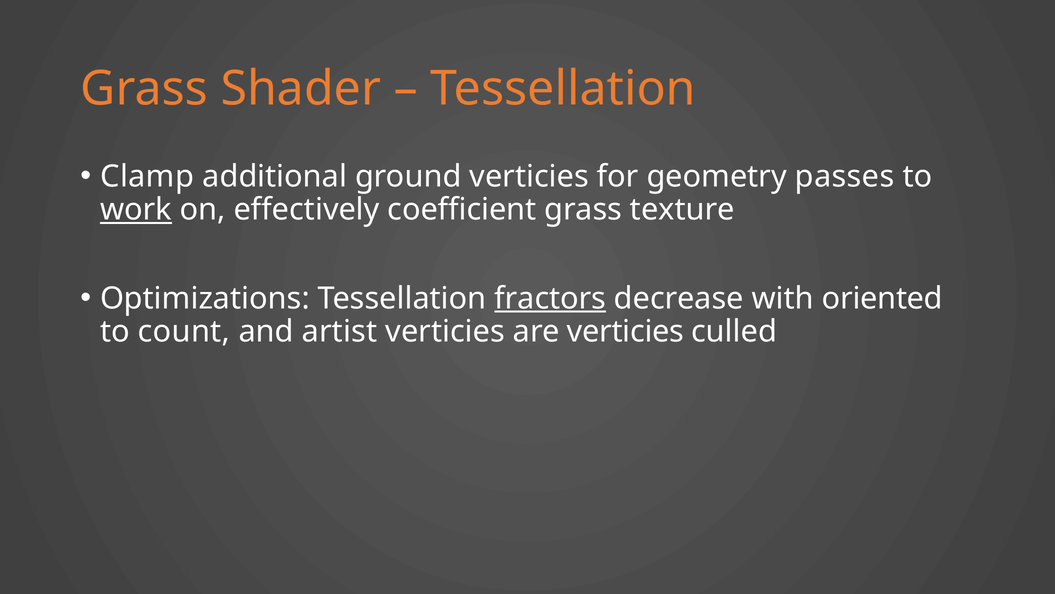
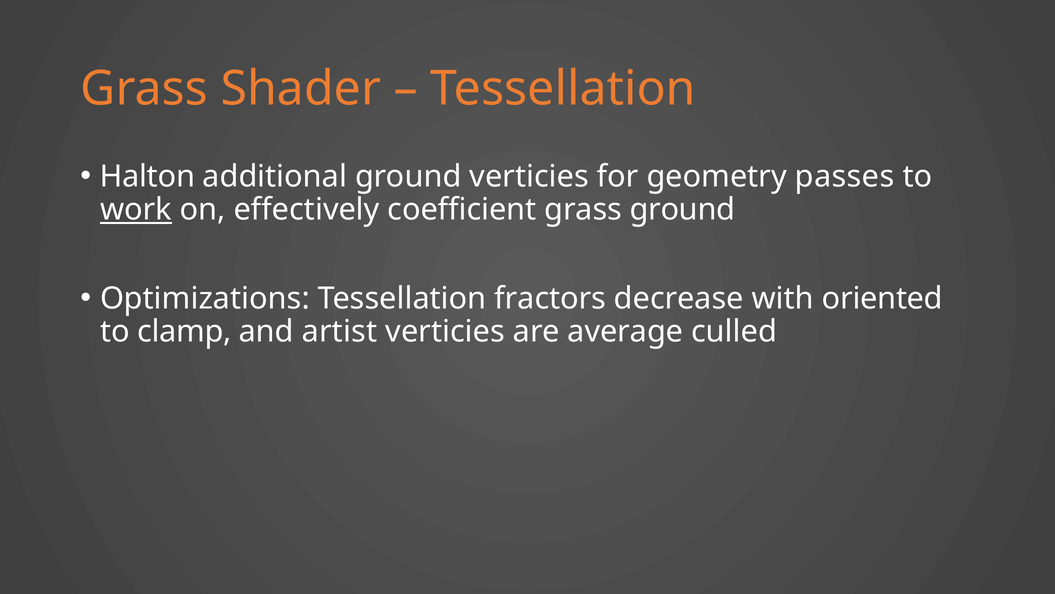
Clamp: Clamp -> Halton (147, 176)
grass texture: texture -> ground (682, 210)
fractors underline: present -> none (550, 298)
count: count -> clamp (184, 331)
are verticies: verticies -> average (625, 331)
